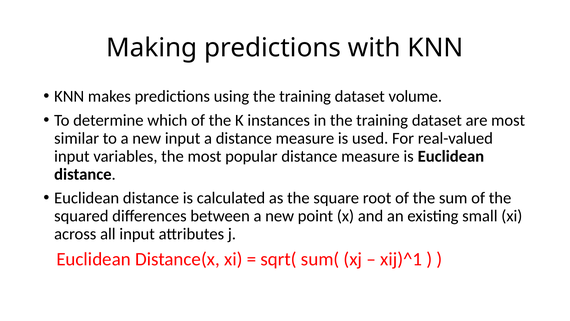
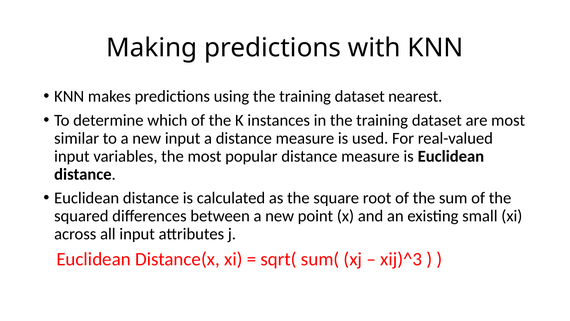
volume: volume -> nearest (415, 96)
xij)^1: xij)^1 -> xij)^3 (401, 259)
